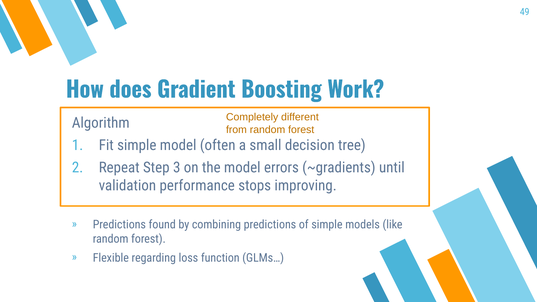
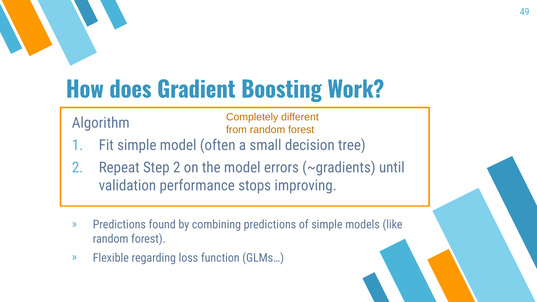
Step 3: 3 -> 2 (177, 168)
